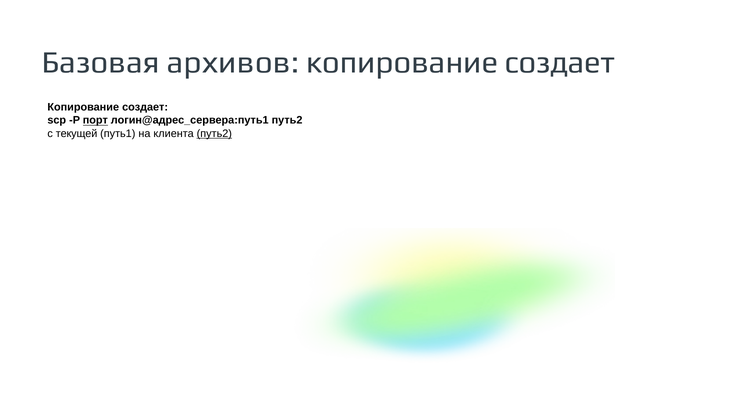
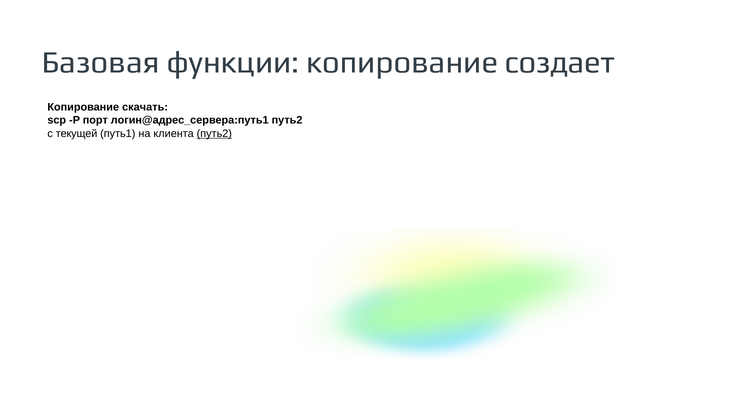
архивов: архивов -> функции (233, 63)
создает: создает -> скачать (145, 108)
порт underline: present -> none (95, 121)
